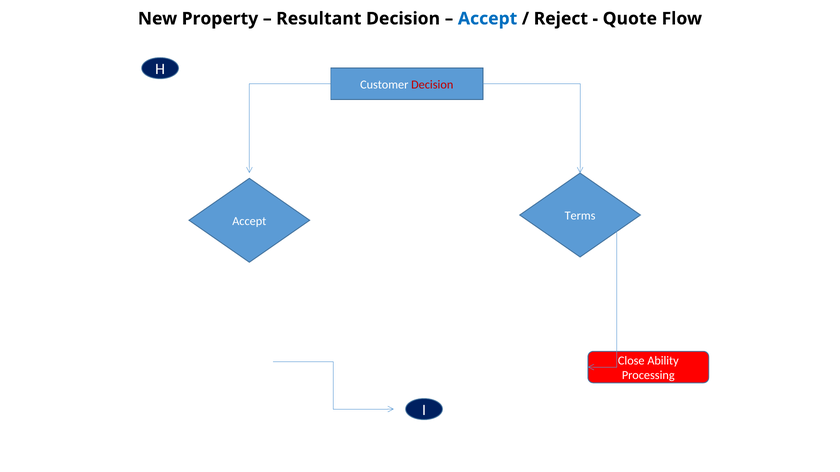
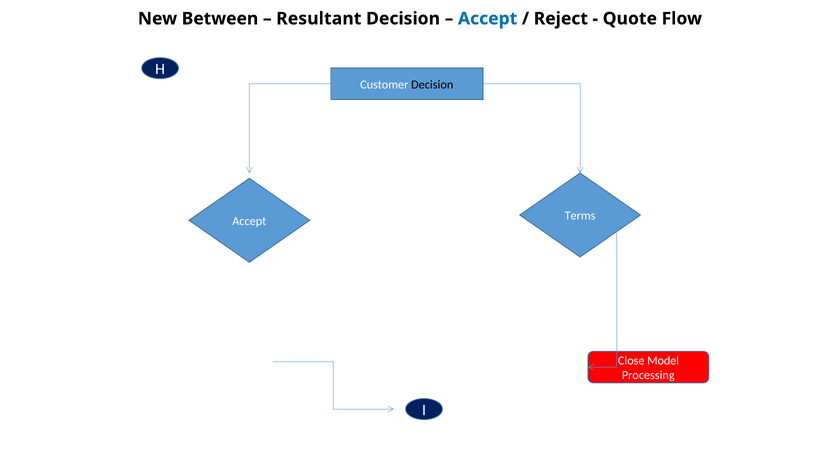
Property: Property -> Between (220, 19)
Decision colour: red -> black (432, 85)
Ability: Ability -> Model (663, 361)
